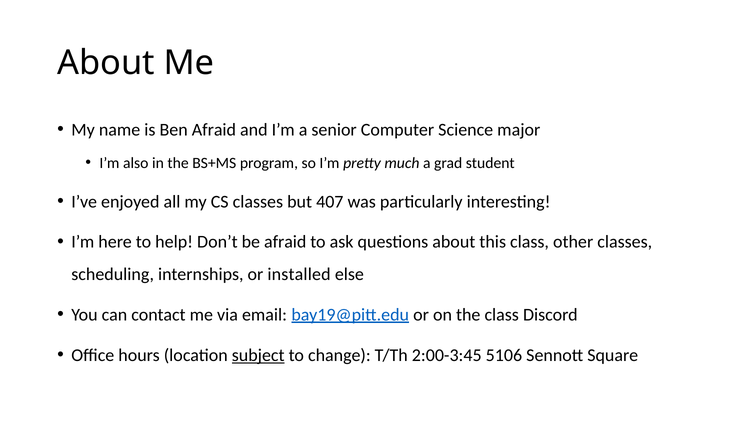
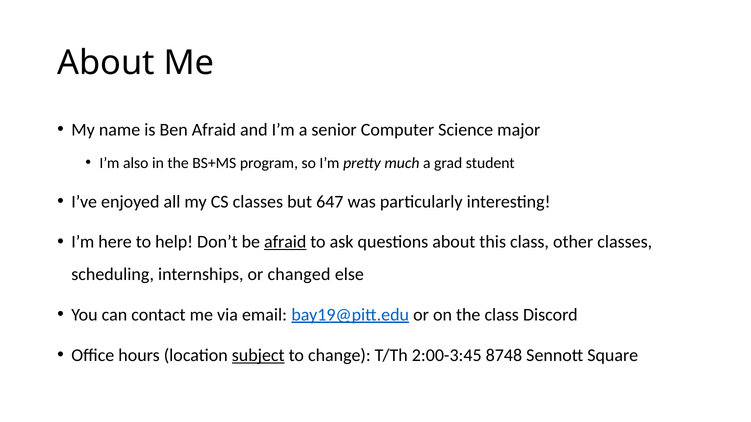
407: 407 -> 647 (330, 202)
afraid underline: none -> present (285, 242)
installed: installed -> changed (299, 275)
5106: 5106 -> 8748 (504, 356)
